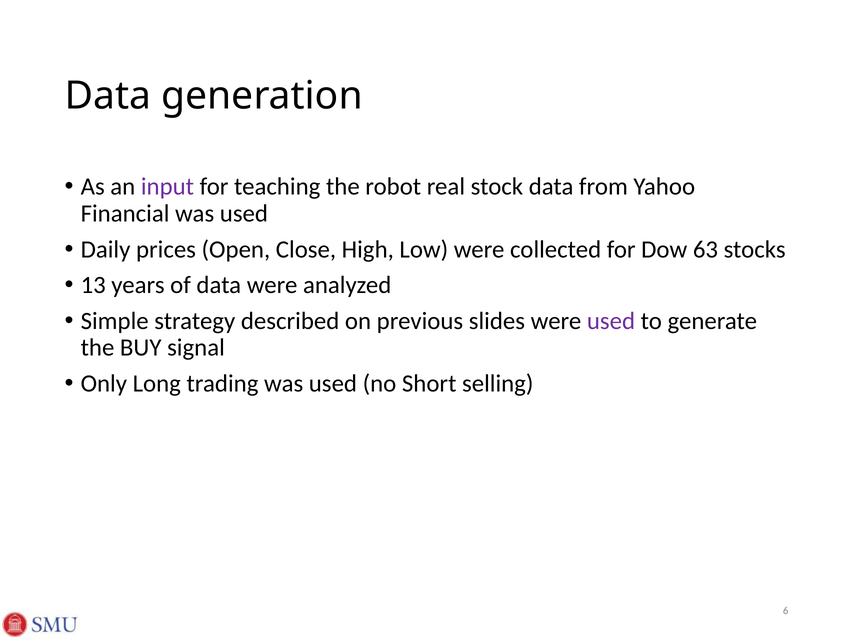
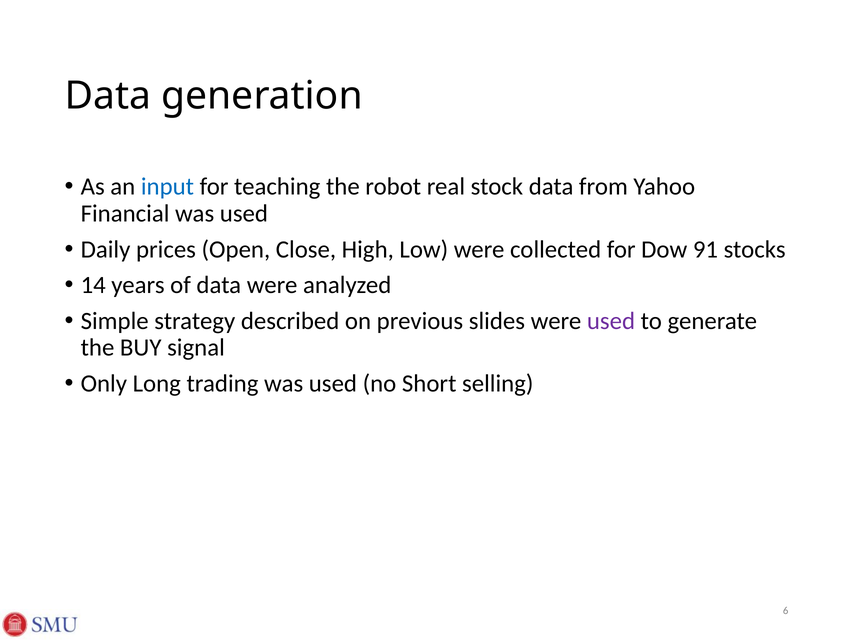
input colour: purple -> blue (167, 187)
63: 63 -> 91 (705, 249)
13: 13 -> 14 (93, 285)
